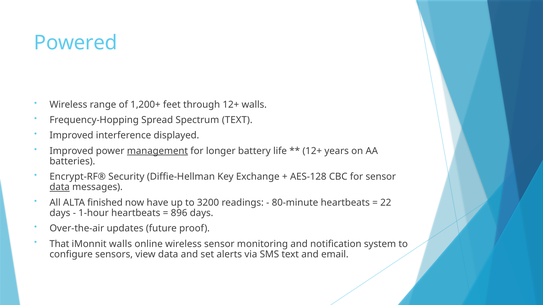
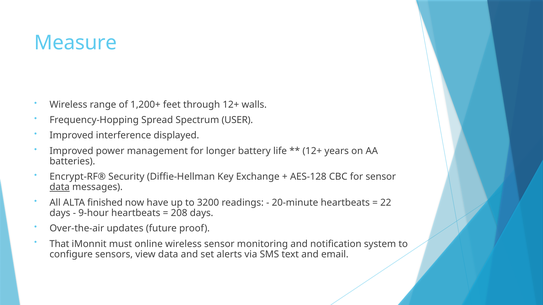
Powered: Powered -> Measure (76, 43)
Spectrum TEXT: TEXT -> USER (237, 120)
management underline: present -> none (157, 151)
80-minute: 80-minute -> 20-minute (295, 203)
1-hour: 1-hour -> 9-hour (94, 213)
896: 896 -> 208 (179, 213)
iMonnit walls: walls -> must (121, 244)
